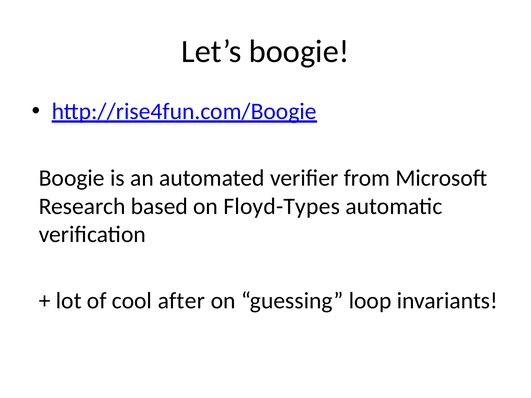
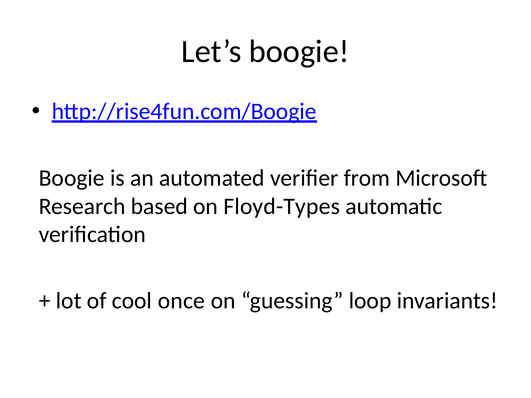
after: after -> once (181, 301)
